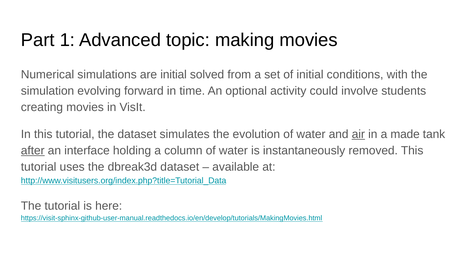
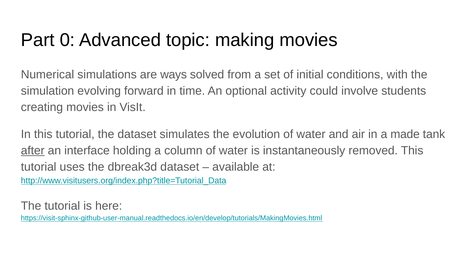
1: 1 -> 0 (67, 40)
are initial: initial -> ways (174, 75)
air underline: present -> none (358, 134)
